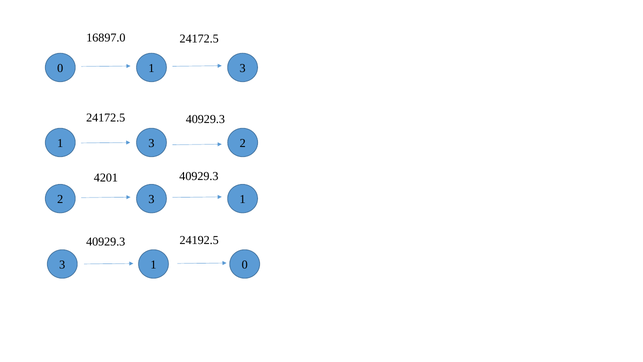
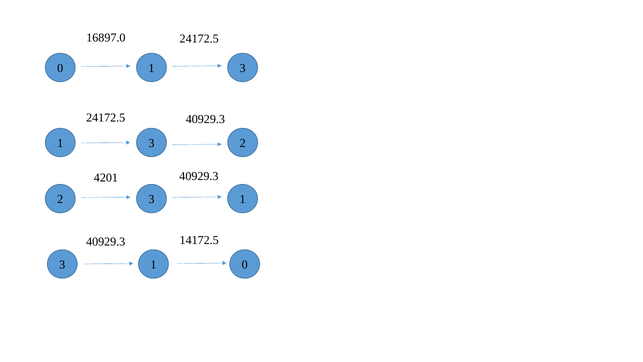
24192.5: 24192.5 -> 14172.5 (199, 240)
